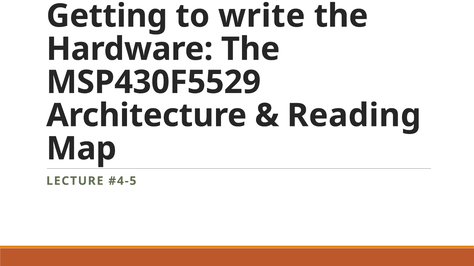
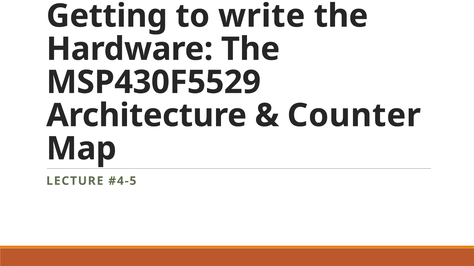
Reading: Reading -> Counter (354, 116)
